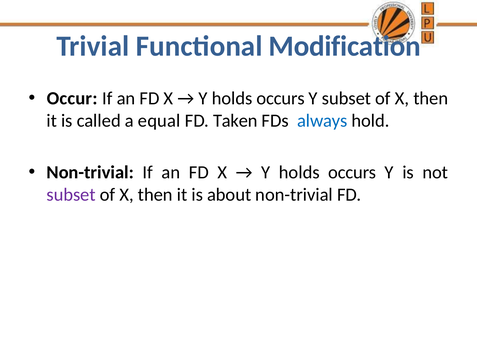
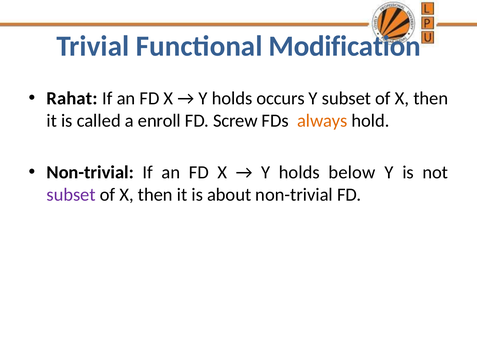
Occur: Occur -> Rahat (72, 98)
equal: equal -> enroll (159, 120)
Taken: Taken -> Screw (235, 120)
always colour: blue -> orange (322, 120)
occurs: occurs -> below (352, 172)
